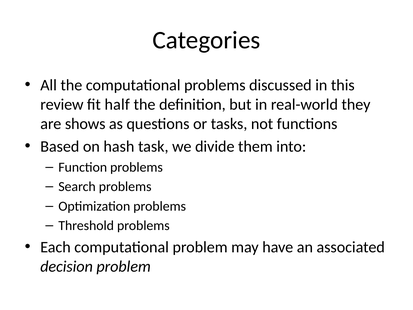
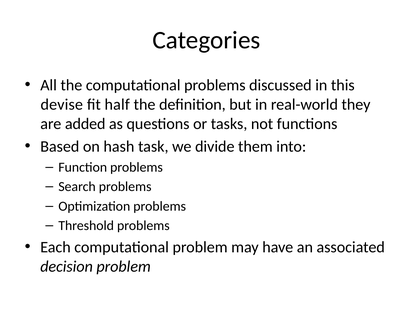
review: review -> devise (62, 104)
shows: shows -> added (85, 124)
